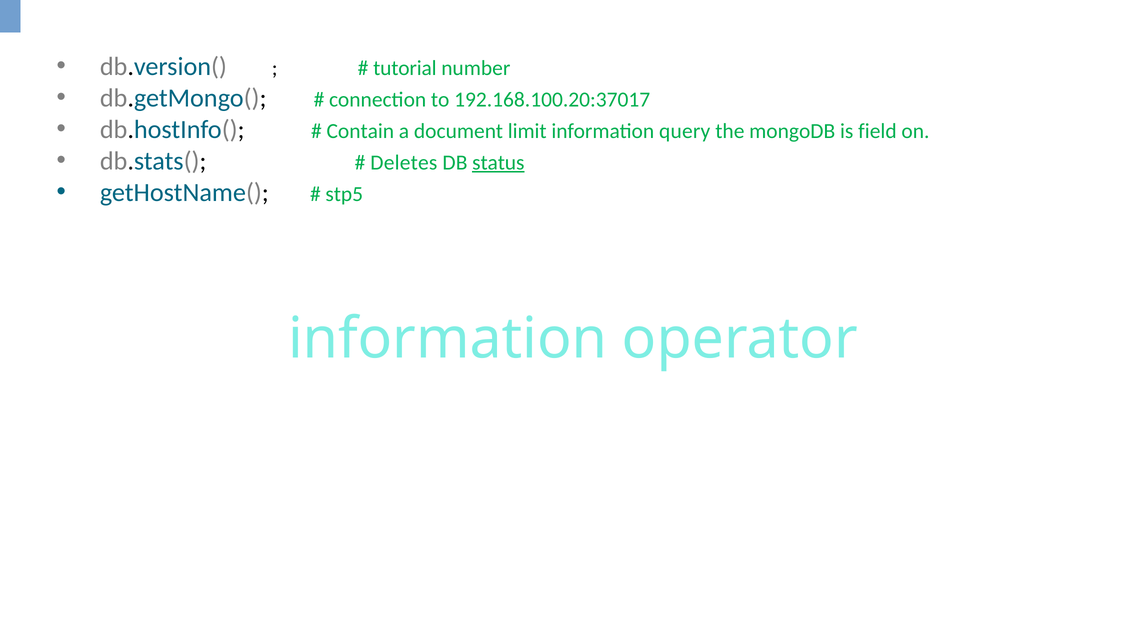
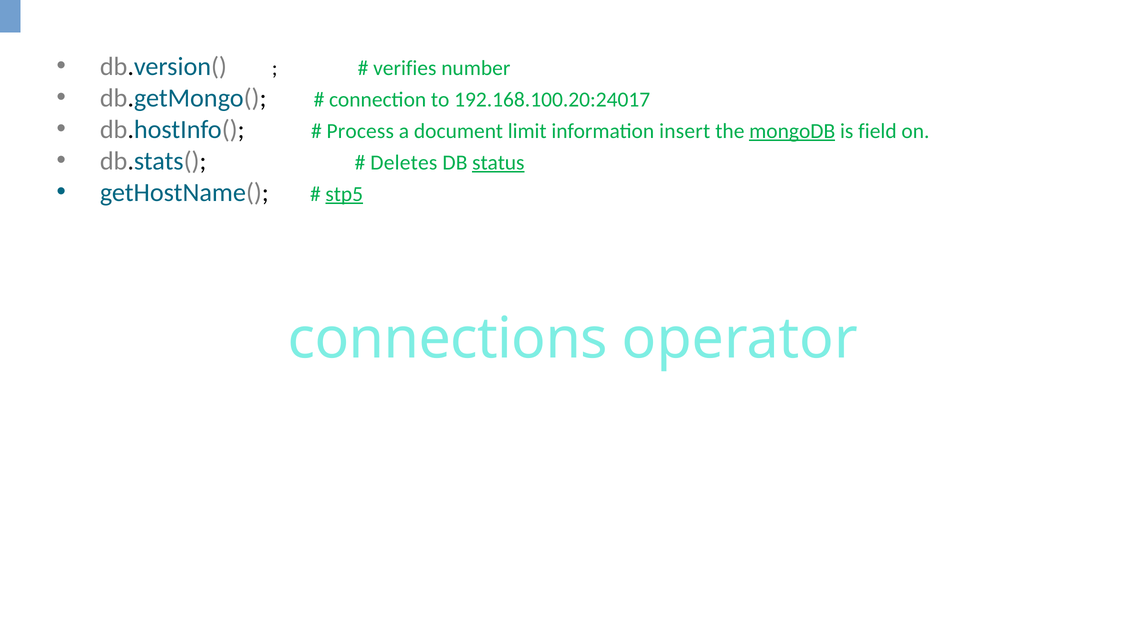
tutorial: tutorial -> verifies (405, 68)
192.168.100.20:37017: 192.168.100.20:37017 -> 192.168.100.20:24017 (552, 100)
Contain: Contain -> Process (360, 131)
query: query -> insert (685, 131)
mongoDB underline: none -> present (792, 131)
stp5 underline: none -> present (344, 194)
information: information -> connections (448, 339)
